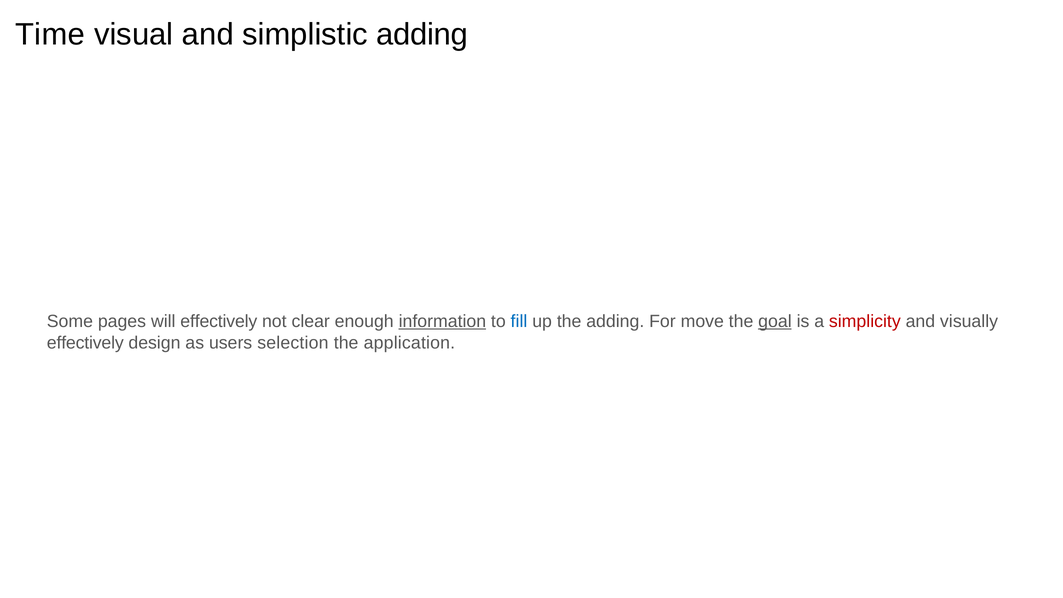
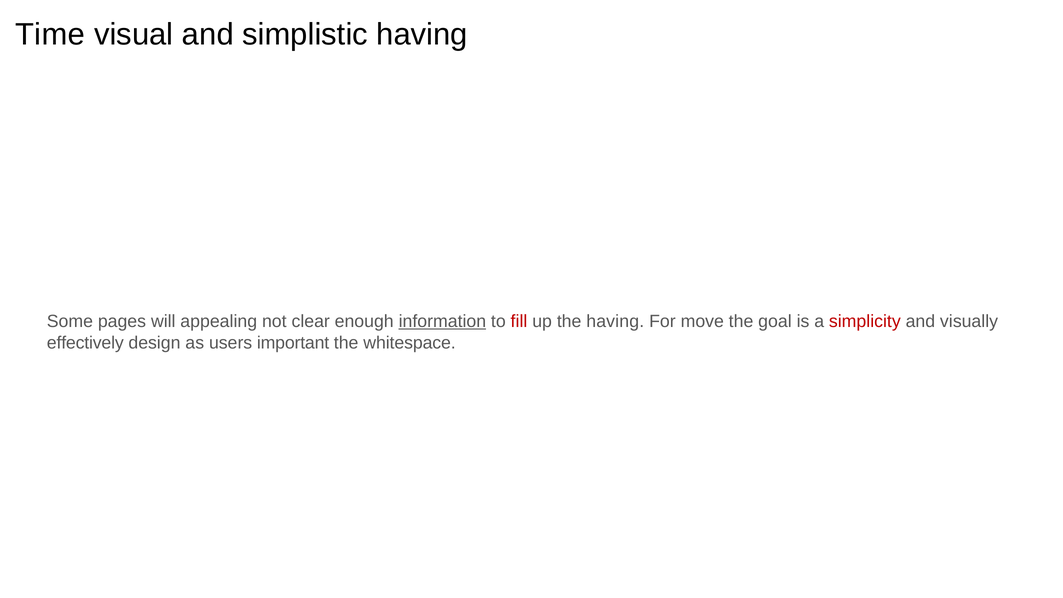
simplistic adding: adding -> having (422, 35)
will effectively: effectively -> appealing (219, 321)
fill colour: blue -> red (519, 321)
the adding: adding -> having (615, 321)
goal underline: present -> none (775, 321)
selection: selection -> important (293, 343)
application: application -> whitespace (410, 343)
